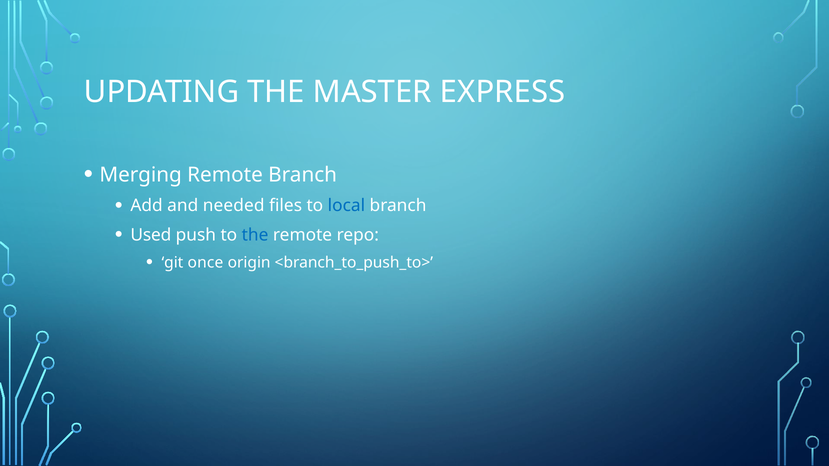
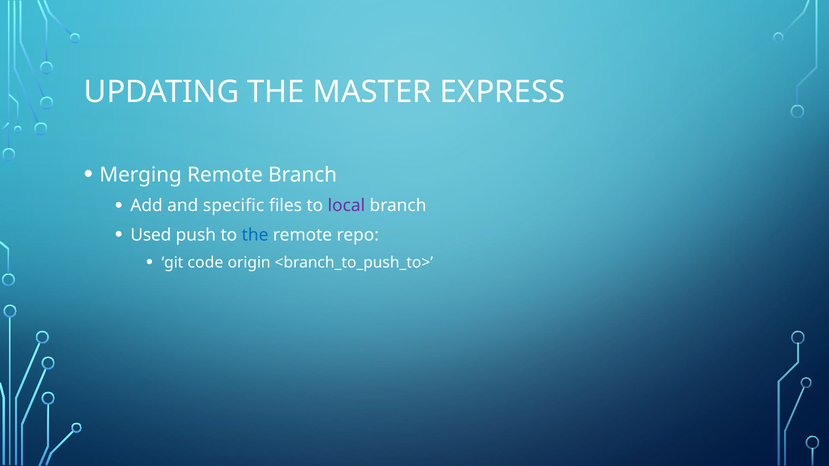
needed: needed -> specific (234, 206)
local colour: blue -> purple (346, 206)
once: once -> code (205, 263)
